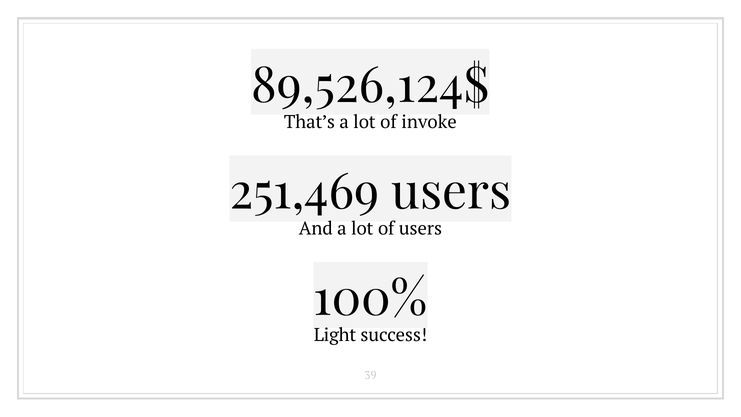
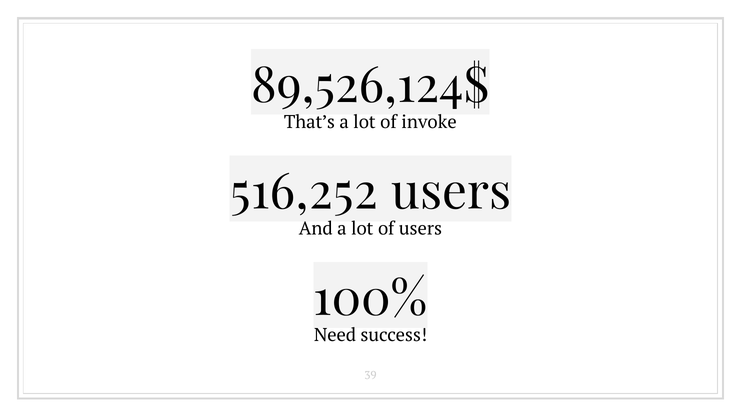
251,469: 251,469 -> 516,252 (304, 193)
Light: Light -> Need (335, 335)
